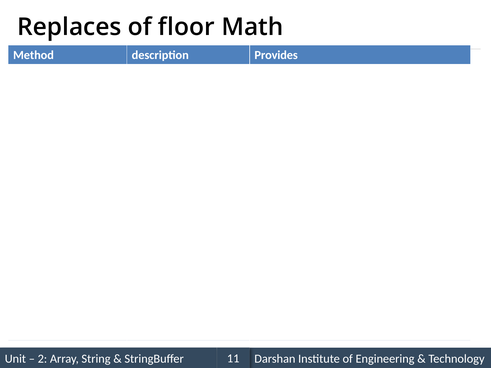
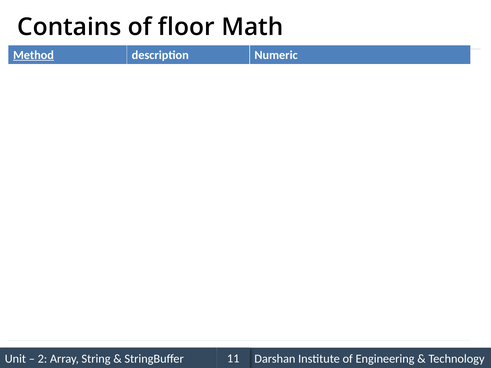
Replaces: Replaces -> Contains (69, 27)
Method underline: none -> present (33, 55)
Provides: Provides -> Numeric (276, 55)
